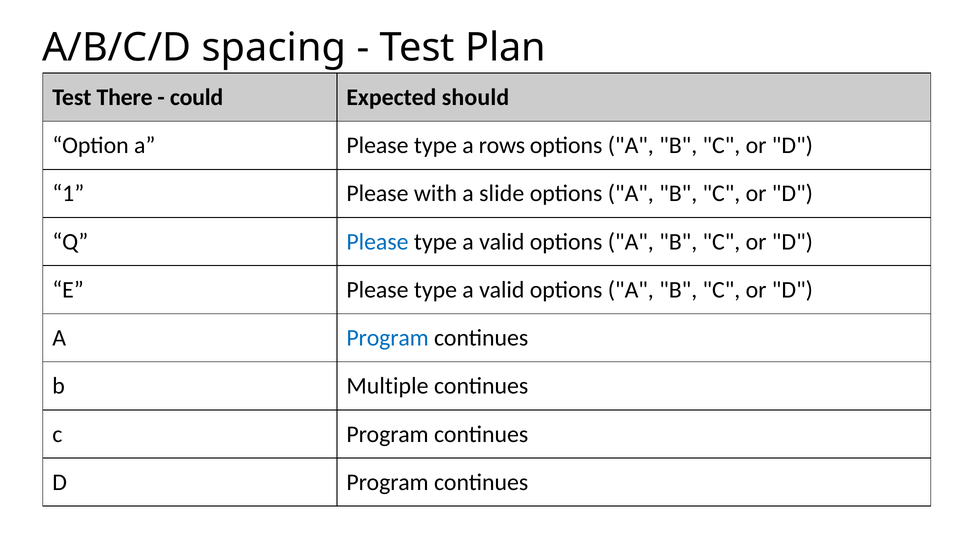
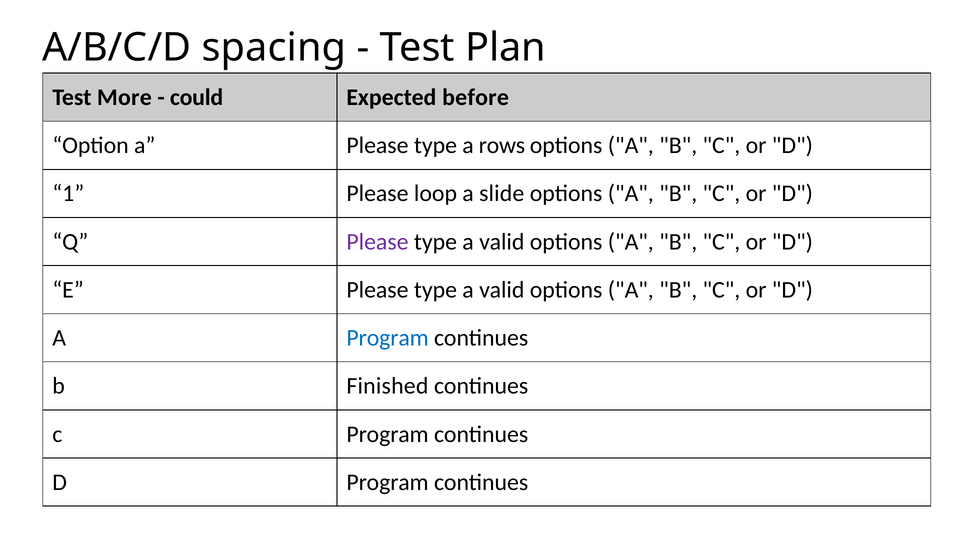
There: There -> More (124, 97)
should: should -> before (476, 97)
with: with -> loop (435, 194)
Please colour: blue -> purple (377, 242)
Multiple: Multiple -> Finished (387, 386)
